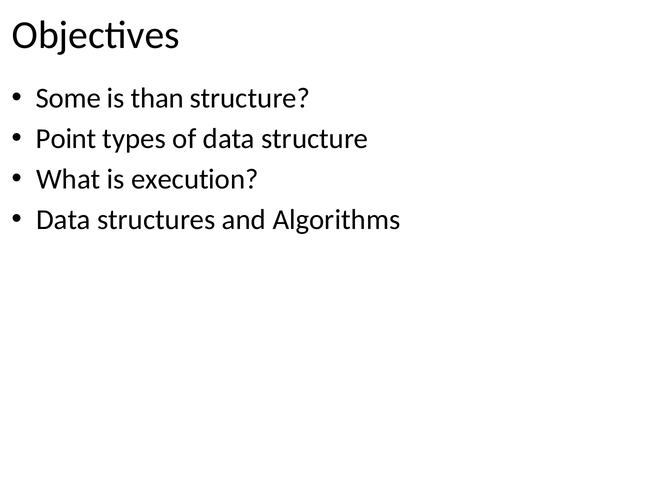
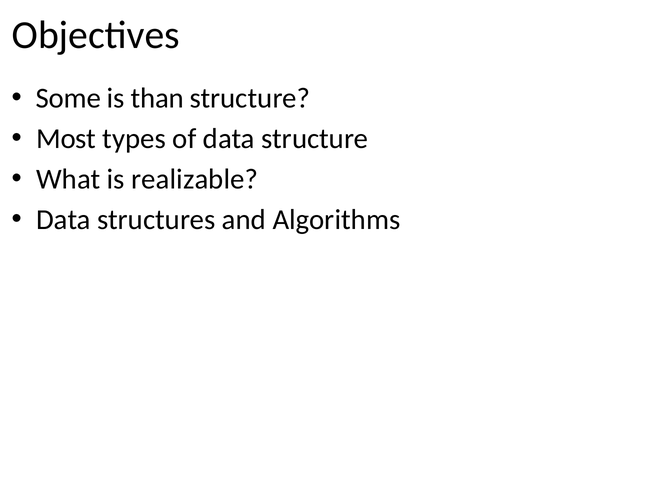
Point: Point -> Most (66, 139)
execution: execution -> realizable (195, 179)
